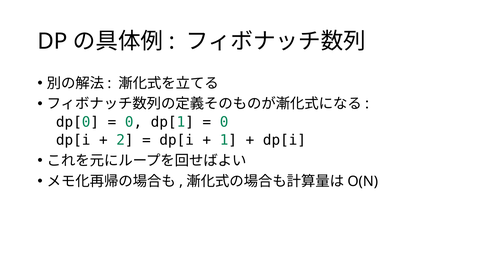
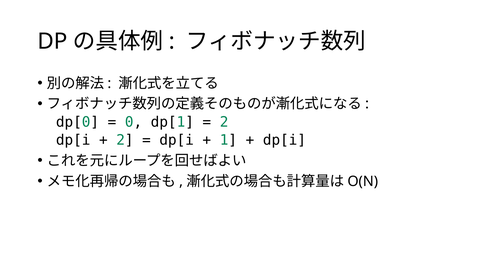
0: 0 -> 2 (224, 122)
